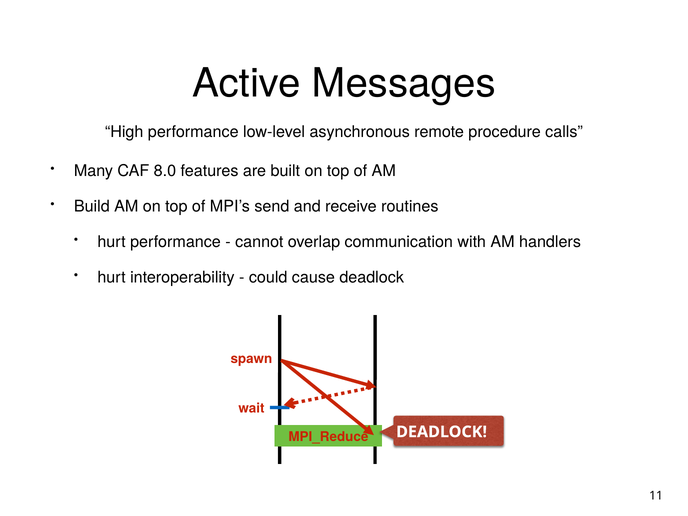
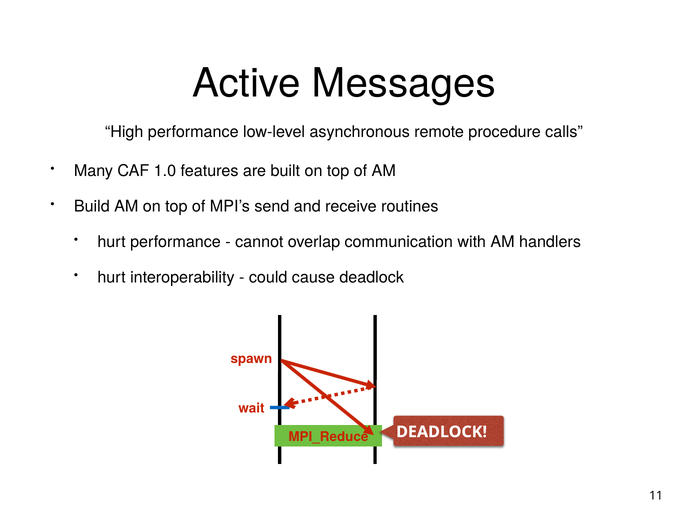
8.0: 8.0 -> 1.0 (165, 171)
